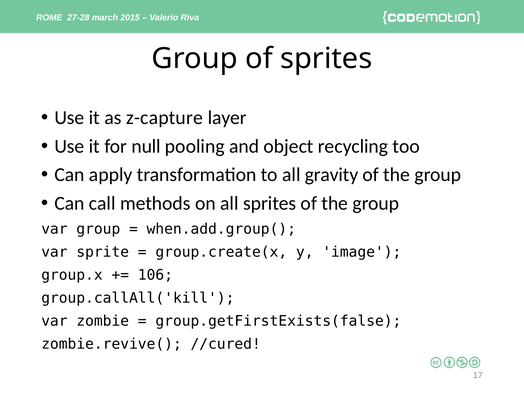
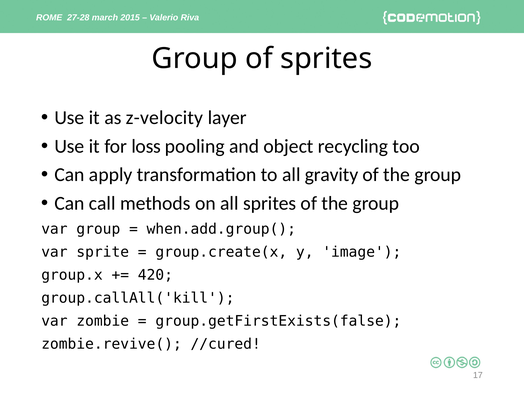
z-capture: z-capture -> z-velocity (165, 118)
null: null -> loss (146, 146)
106: 106 -> 420 (155, 275)
